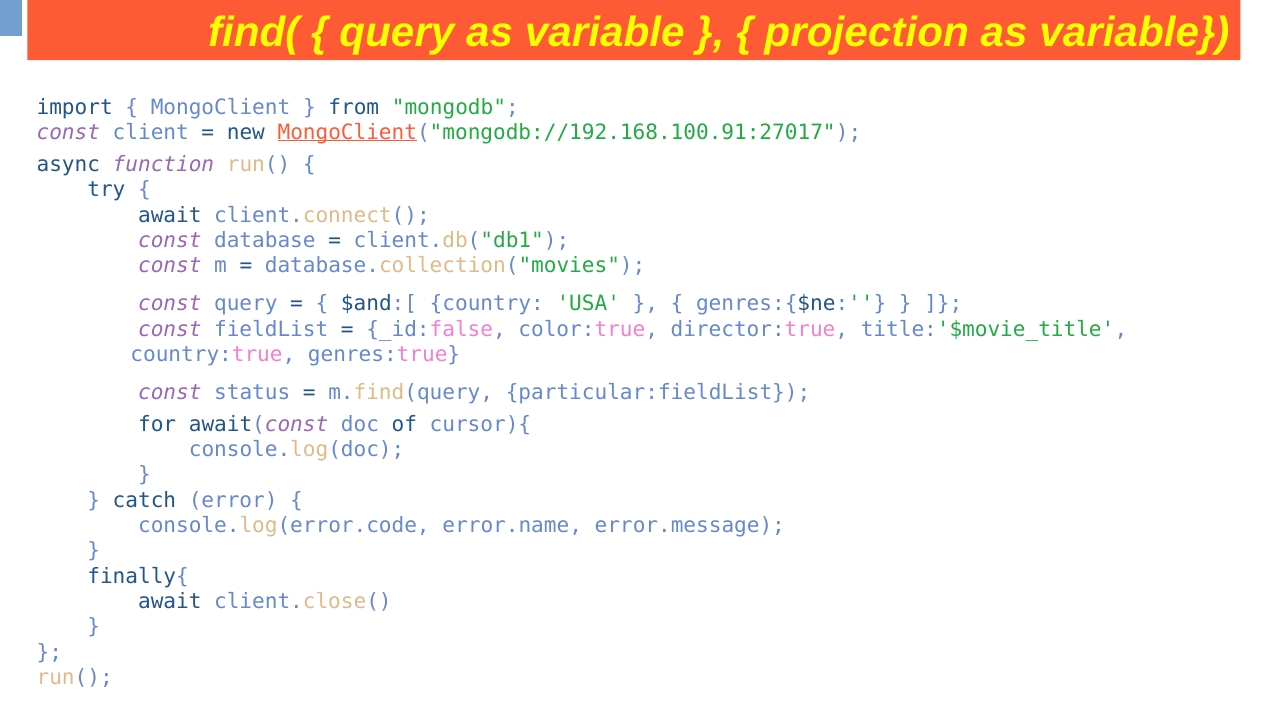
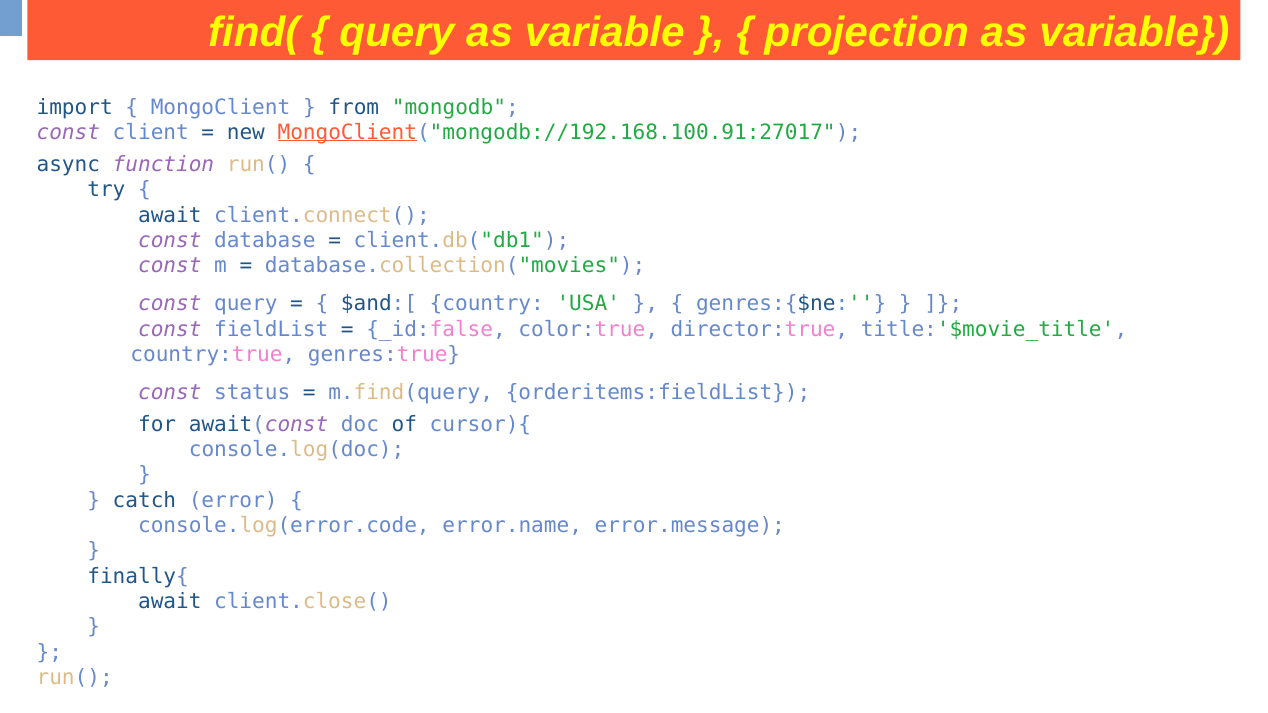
particular:fieldList: particular:fieldList -> orderitems:fieldList (658, 393)
